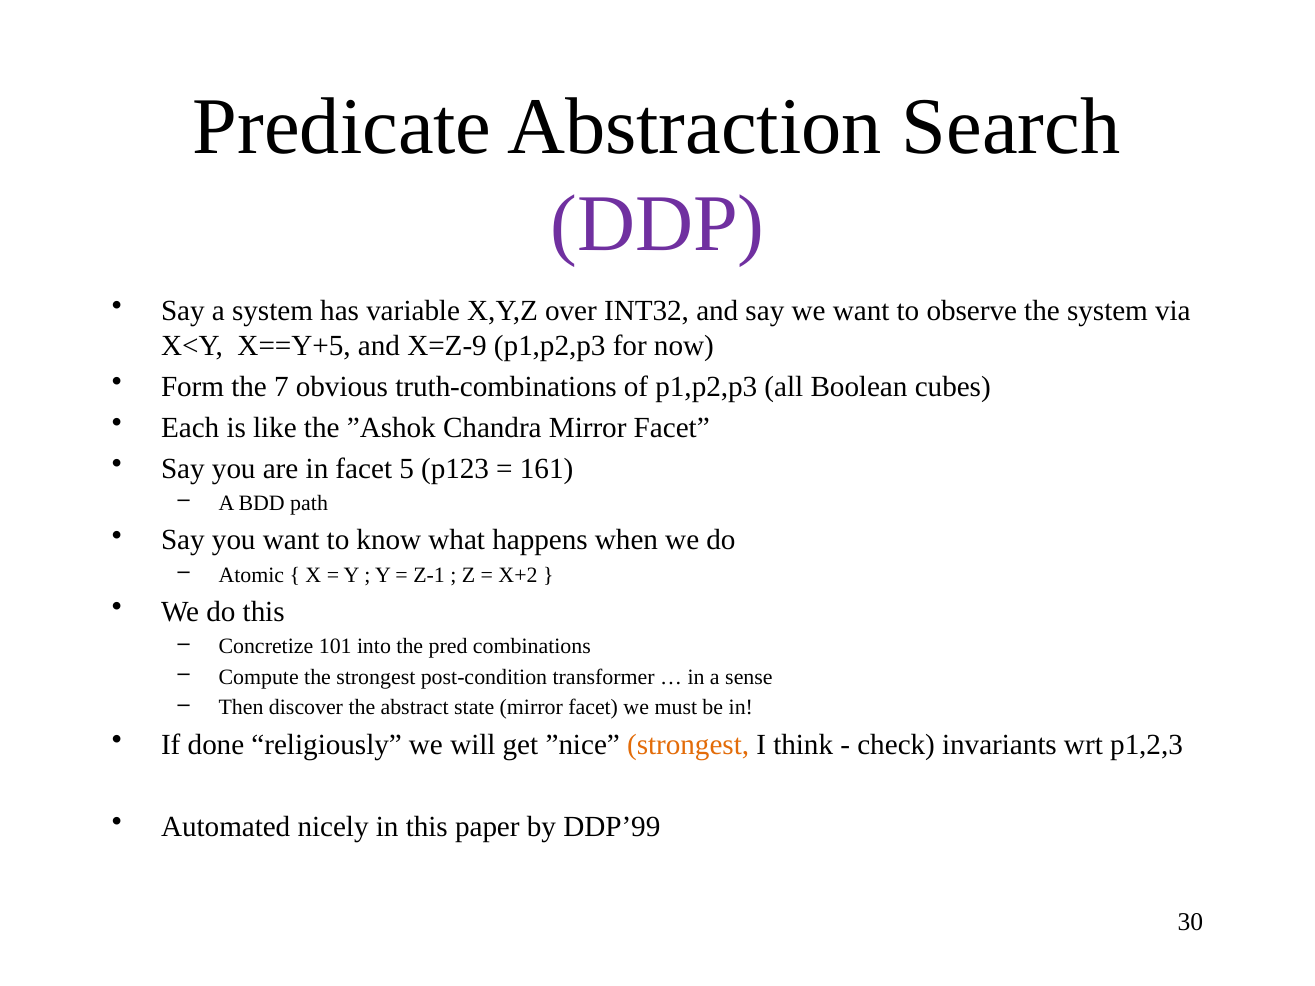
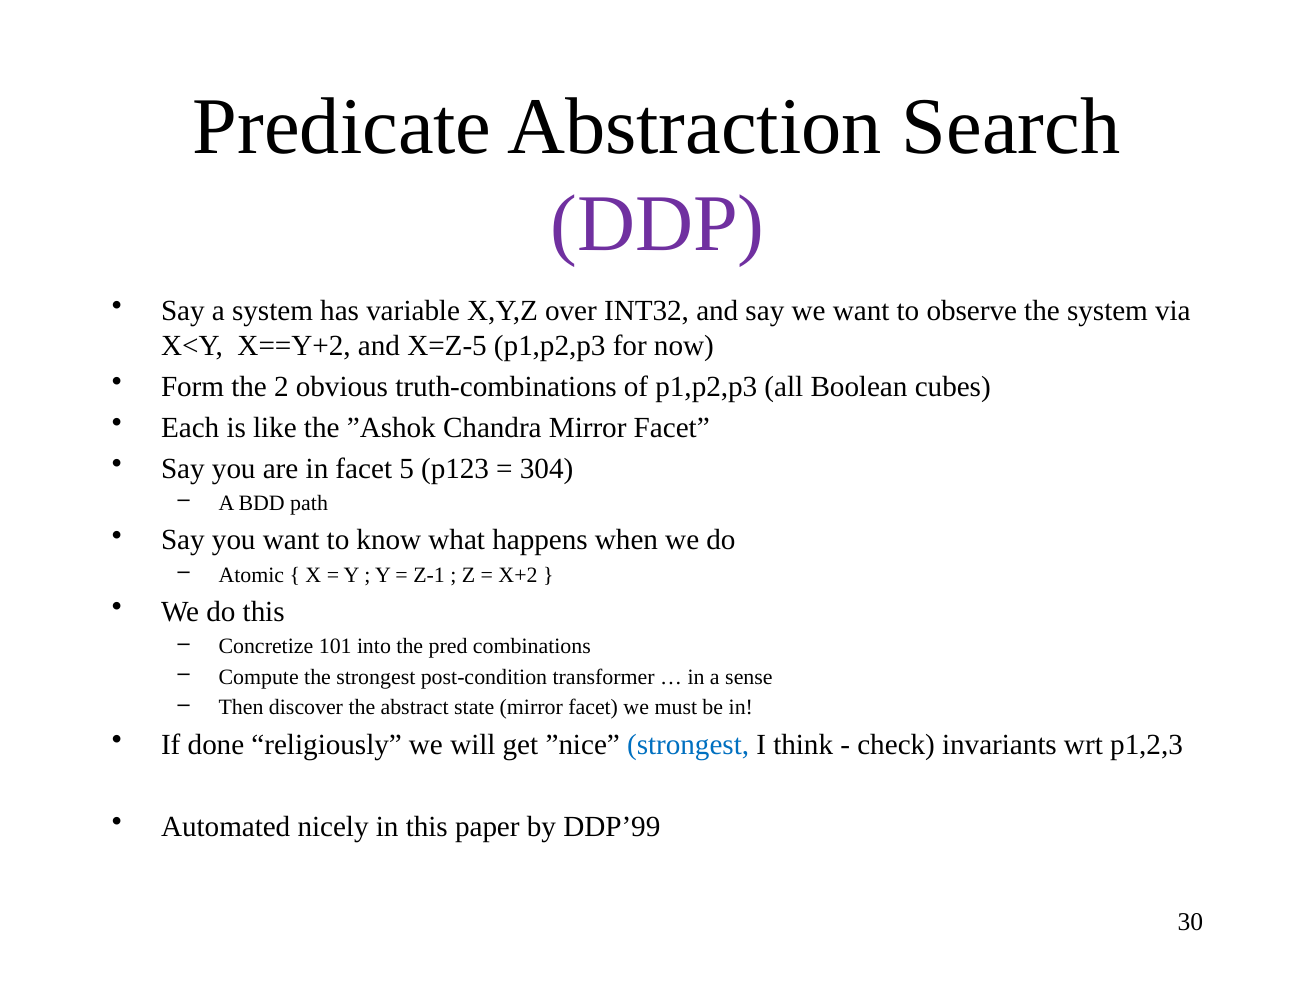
X==Y+5: X==Y+5 -> X==Y+2 (294, 346)
X=Z-9: X=Z-9 -> X=Z-5 (447, 346)
7: 7 -> 2 (282, 387)
161: 161 -> 304 (547, 469)
strongest colour: orange -> blue (688, 745)
